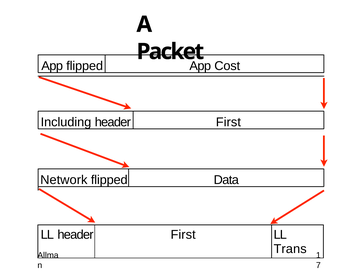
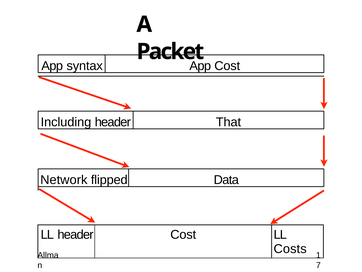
App flipped: flipped -> syntax (85, 66)
First: First -> That (228, 122)
LL header First: First -> Cost (183, 234)
Trans: Trans -> Costs (290, 249)
